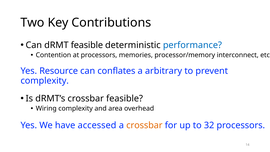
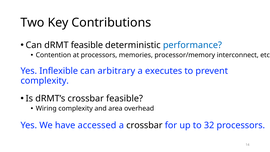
Resource: Resource -> Inflexible (59, 71)
conflates: conflates -> arbitrary (116, 71)
arbitrary: arbitrary -> executes (164, 71)
crossbar colour: orange -> black (144, 125)
